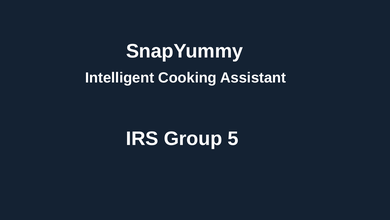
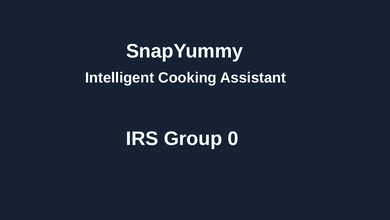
5: 5 -> 0 (233, 138)
